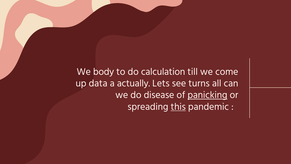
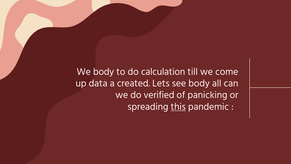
actually: actually -> created (133, 83)
see turns: turns -> body (199, 83)
disease: disease -> verified (159, 95)
panicking underline: present -> none (207, 95)
